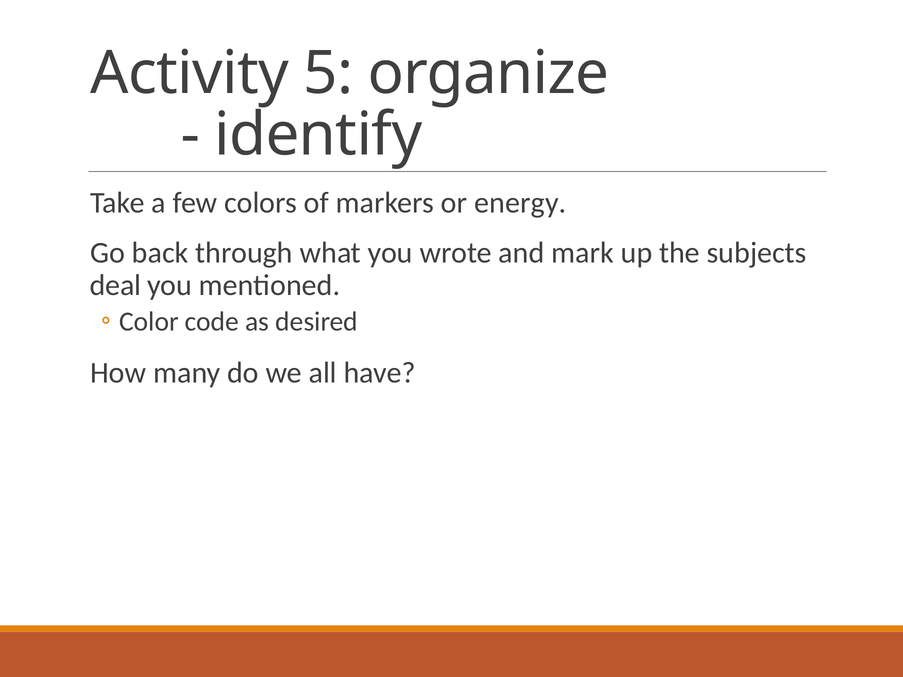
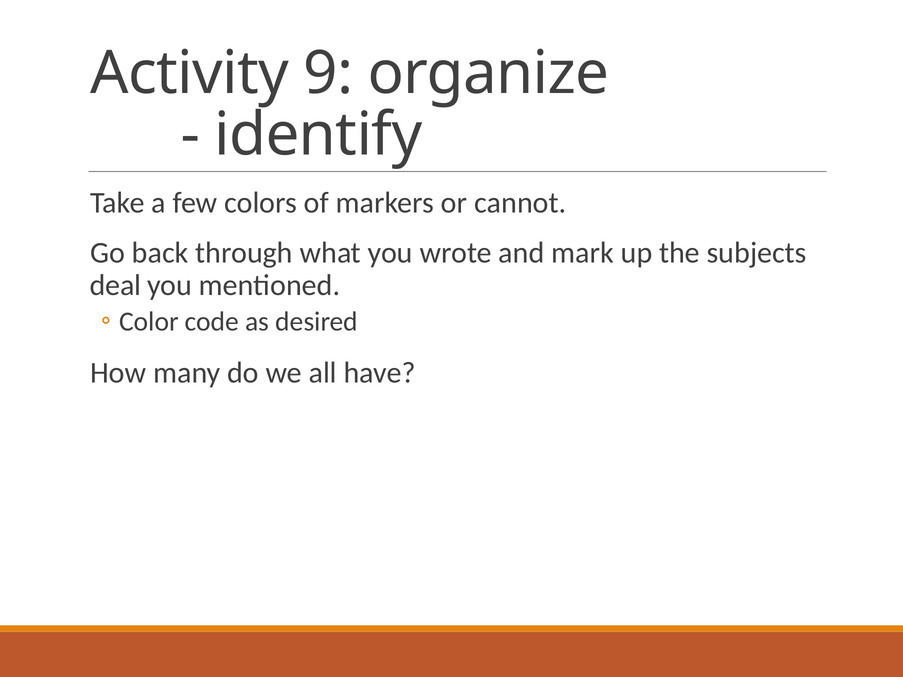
5: 5 -> 9 (328, 73)
energy: energy -> cannot (520, 203)
